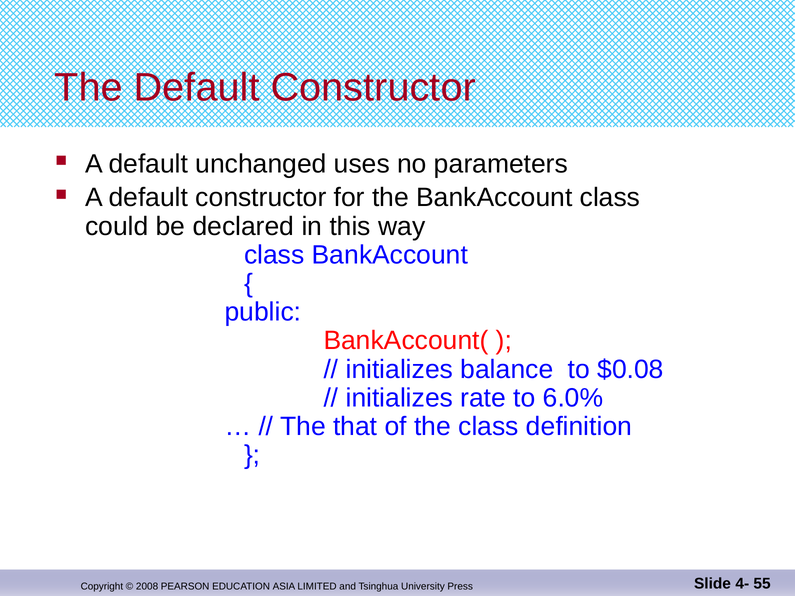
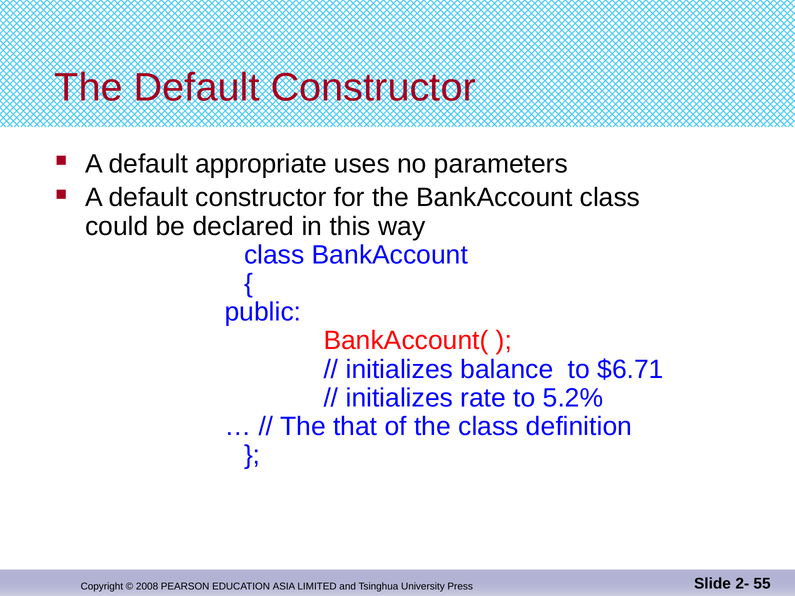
unchanged: unchanged -> appropriate (261, 164)
$0.08: $0.08 -> $6.71 (631, 369)
6.0%: 6.0% -> 5.2% (573, 398)
4-: 4- -> 2- (742, 584)
